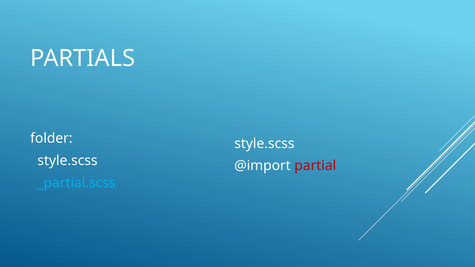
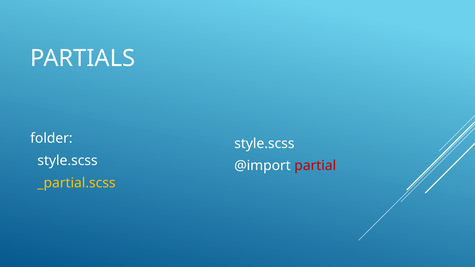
_partial.scss colour: light blue -> yellow (77, 183)
